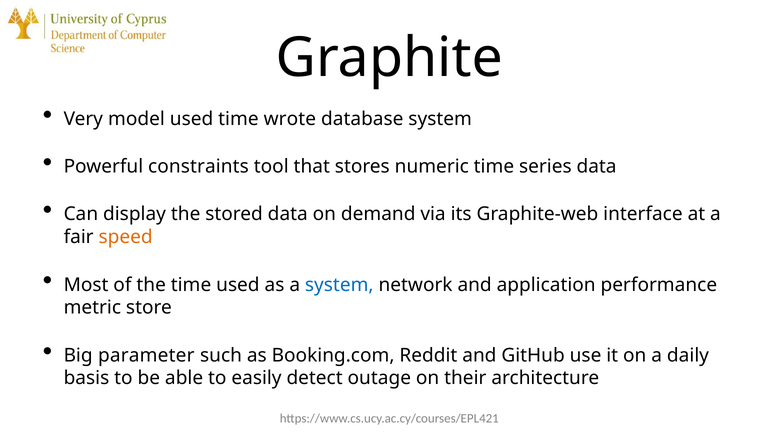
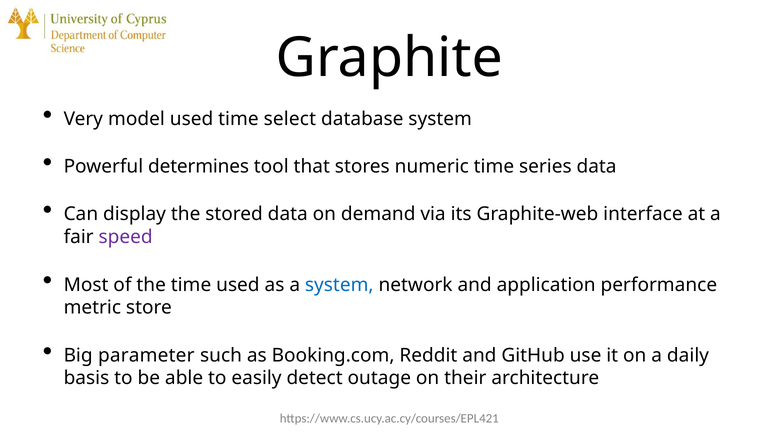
wrote: wrote -> select (290, 119)
constraints: constraints -> determines (199, 167)
speed colour: orange -> purple (126, 237)
